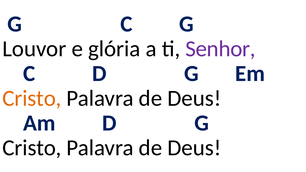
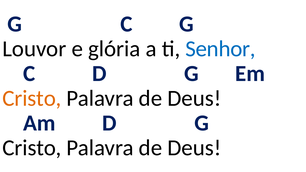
Senhor colour: purple -> blue (220, 49)
